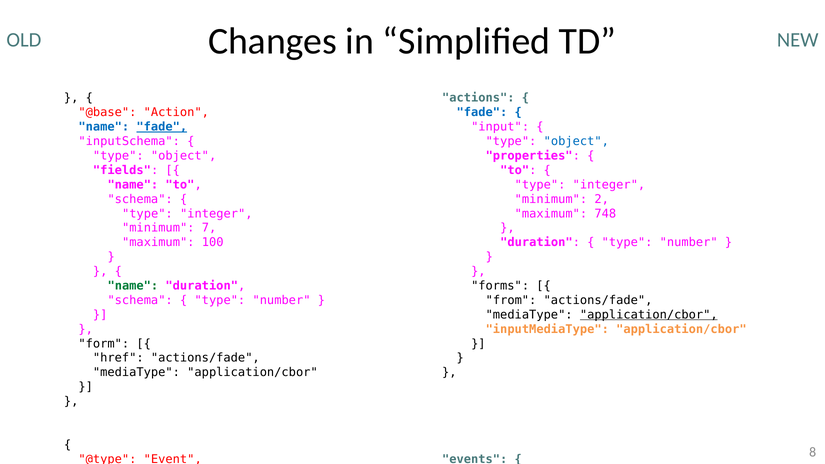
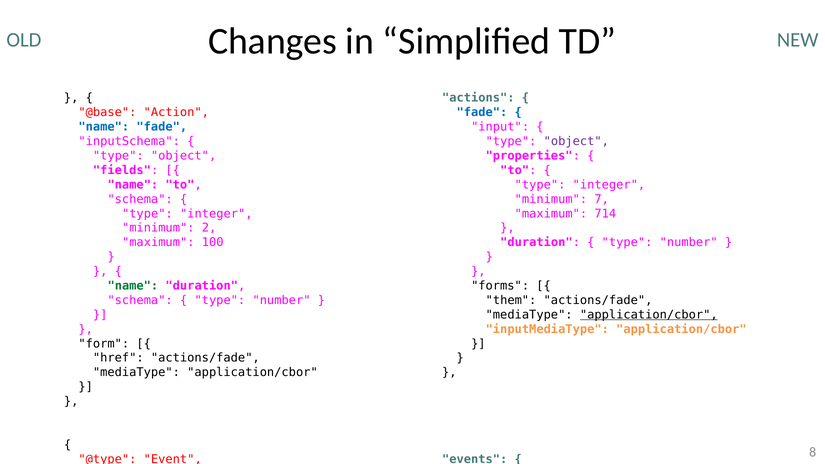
fade underline: present -> none (162, 127)
object colour: blue -> purple (576, 141)
2: 2 -> 7 (602, 199)
748: 748 -> 714 (605, 213)
7: 7 -> 2 (209, 228)
from: from -> them (511, 300)
